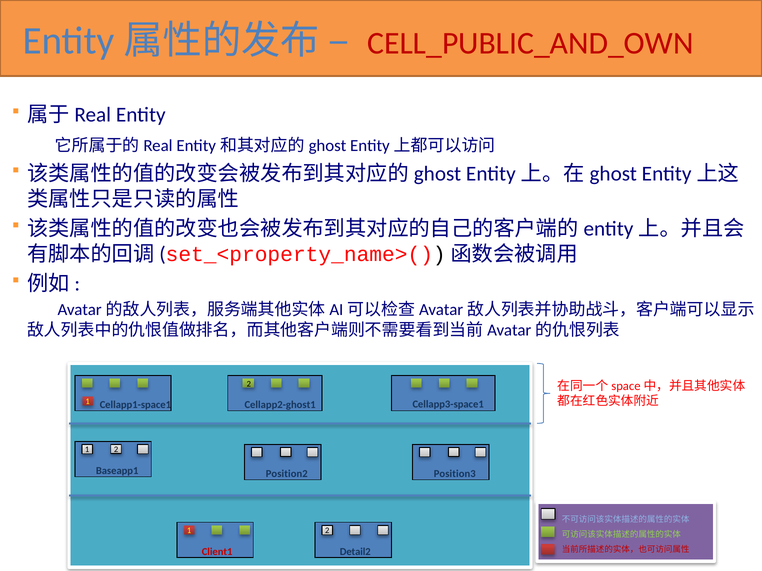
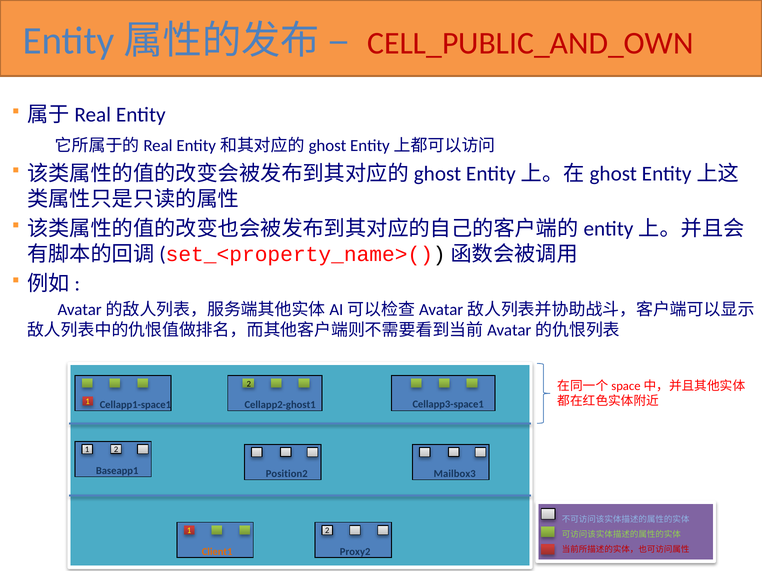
Position3: Position3 -> Mailbox3 (455, 474)
Client1 colour: red -> orange (217, 552)
Detail2: Detail2 -> Proxy2 (355, 552)
